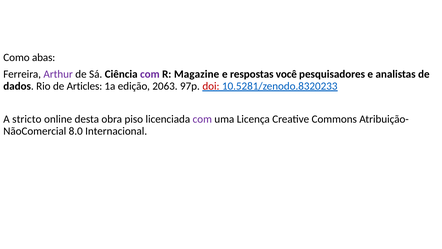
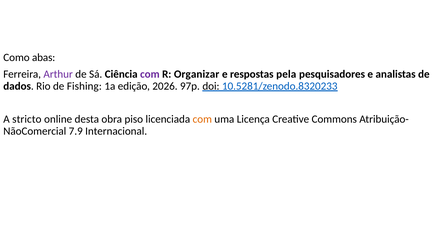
Magazine: Magazine -> Organizar (197, 74)
você: você -> pela (286, 74)
Articles: Articles -> Fishing (84, 86)
2063: 2063 -> 2026 (165, 86)
doi colour: red -> black (211, 86)
com colour: purple -> orange (202, 119)
8.0: 8.0 -> 7.9 (76, 131)
